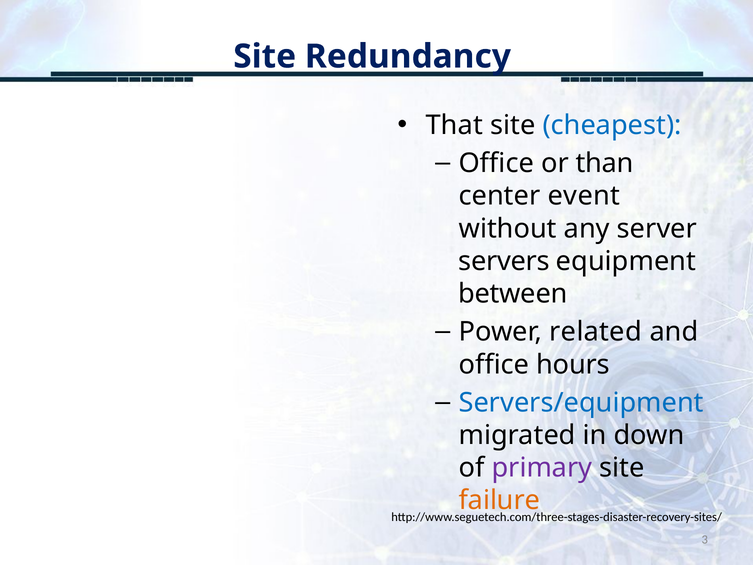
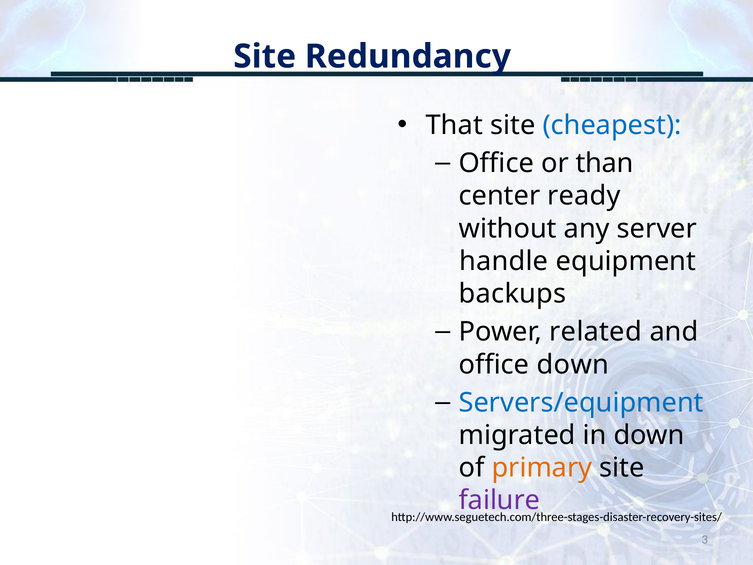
event: event -> ready (584, 196)
servers: servers -> handle (504, 261)
between: between -> backups (513, 294)
office hours: hours -> down (573, 364)
primary colour: purple -> orange (542, 468)
failure colour: orange -> purple (499, 500)
